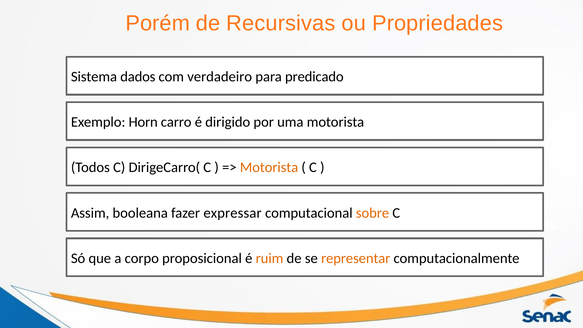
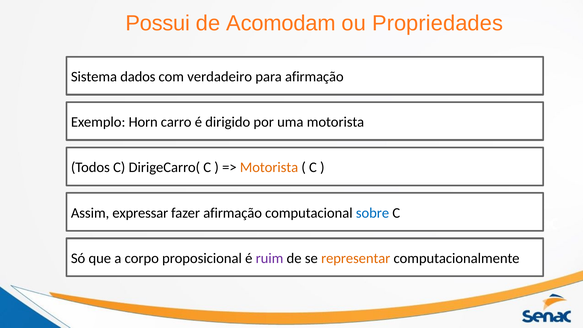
Porém: Porém -> Possui (158, 23)
Recursivas: Recursivas -> Acomodam (281, 23)
para predicado: predicado -> afirmação (314, 77)
booleana: booleana -> expressar (140, 213)
fazer expressar: expressar -> afirmação (233, 213)
sobre colour: orange -> blue (372, 213)
ruim colour: orange -> purple (270, 258)
